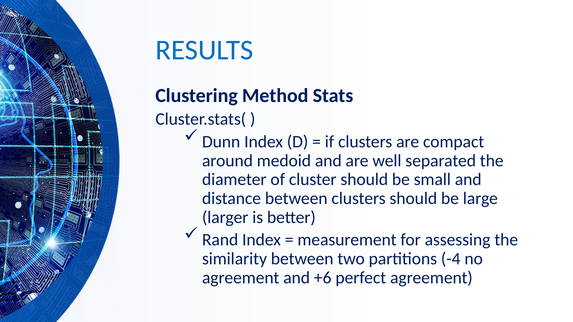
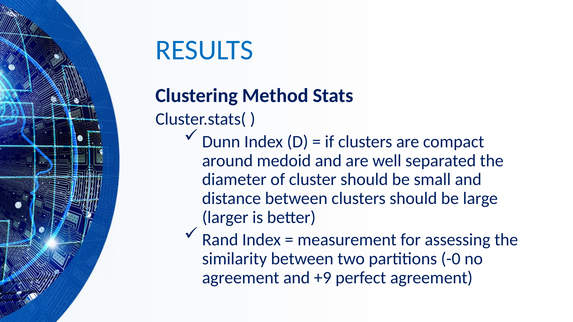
-4: -4 -> -0 (451, 259)
+6: +6 -> +9 (323, 278)
